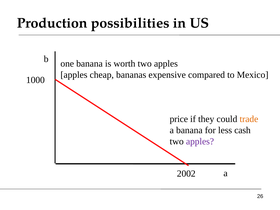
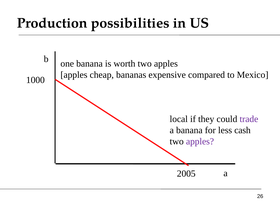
price: price -> local (179, 119)
trade colour: orange -> purple (249, 119)
2002: 2002 -> 2005 (186, 174)
